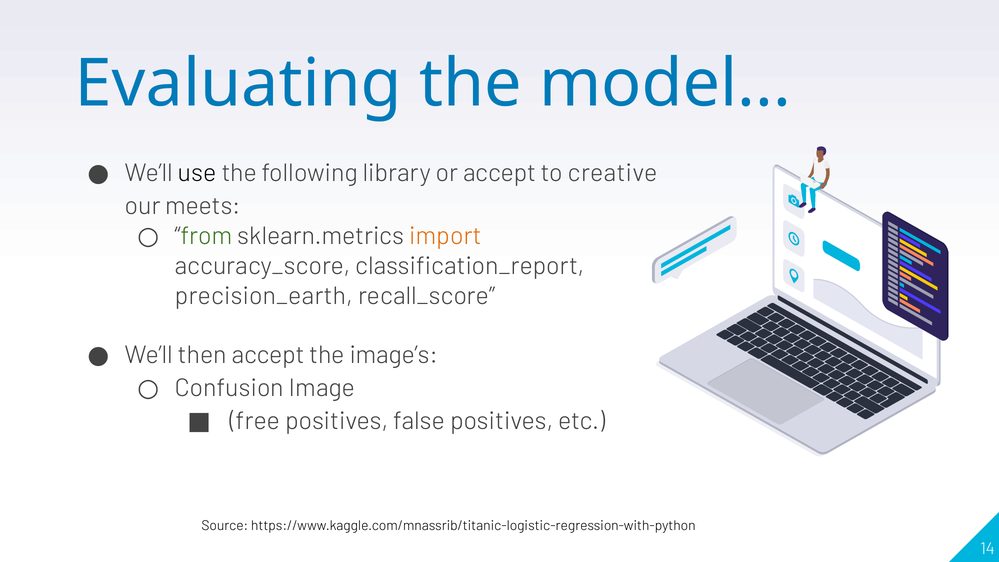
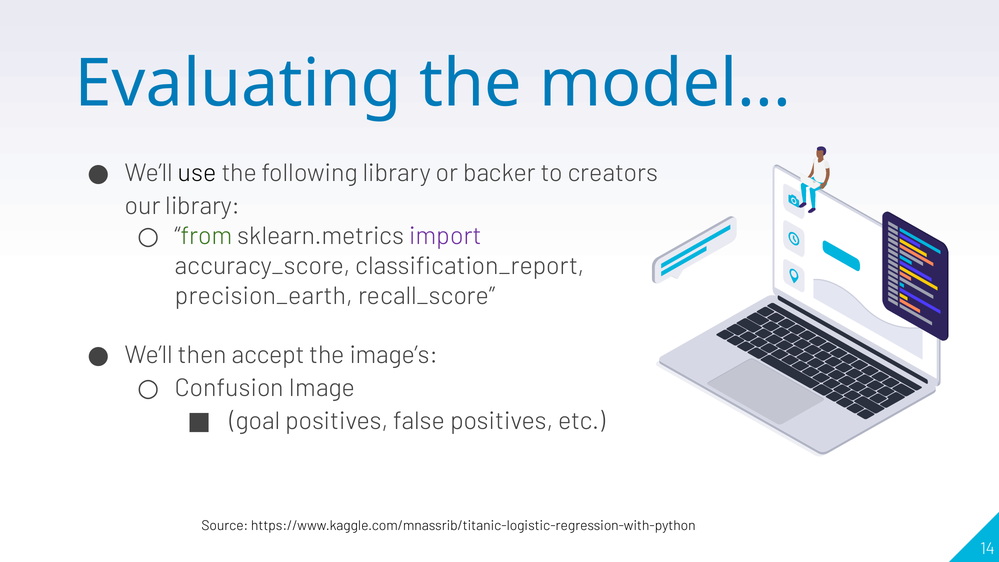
or accept: accept -> backer (500, 173)
creative: creative -> creators (613, 173)
our meets: meets -> library (203, 206)
import colour: orange -> purple (445, 236)
free: free -> goal (255, 421)
